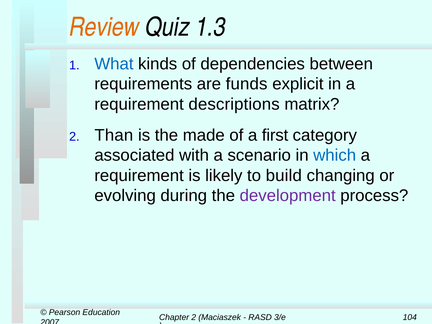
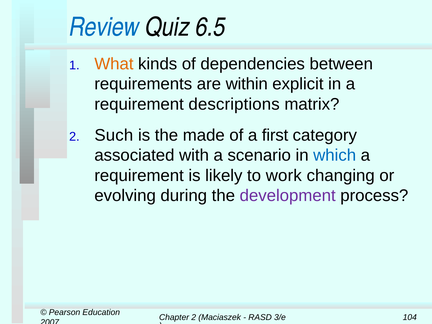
Review colour: orange -> blue (104, 27)
1.3: 1.3 -> 6.5 (211, 27)
What colour: blue -> orange (114, 64)
funds: funds -> within (247, 84)
Than: Than -> Such (114, 135)
build: build -> work (284, 175)
